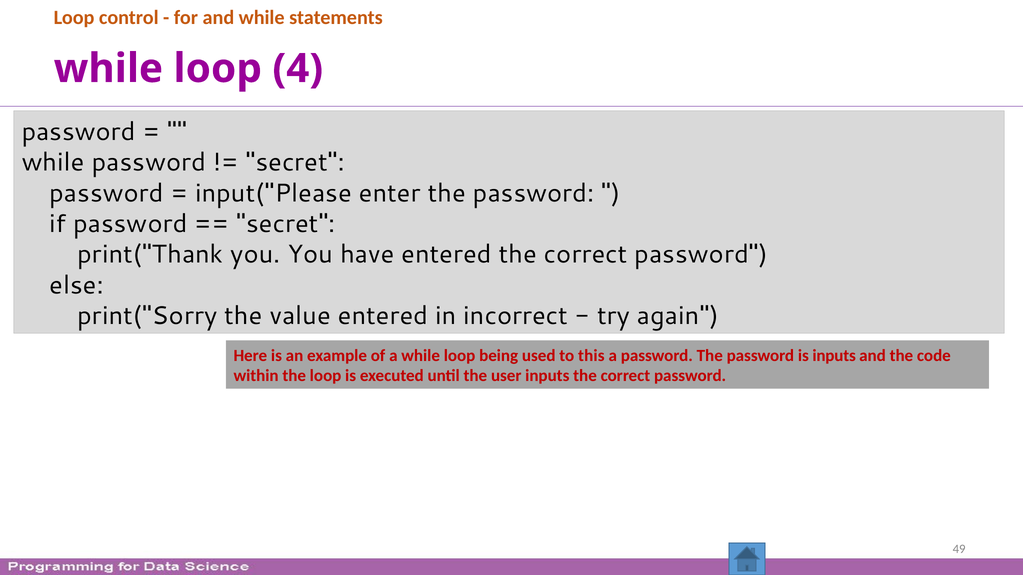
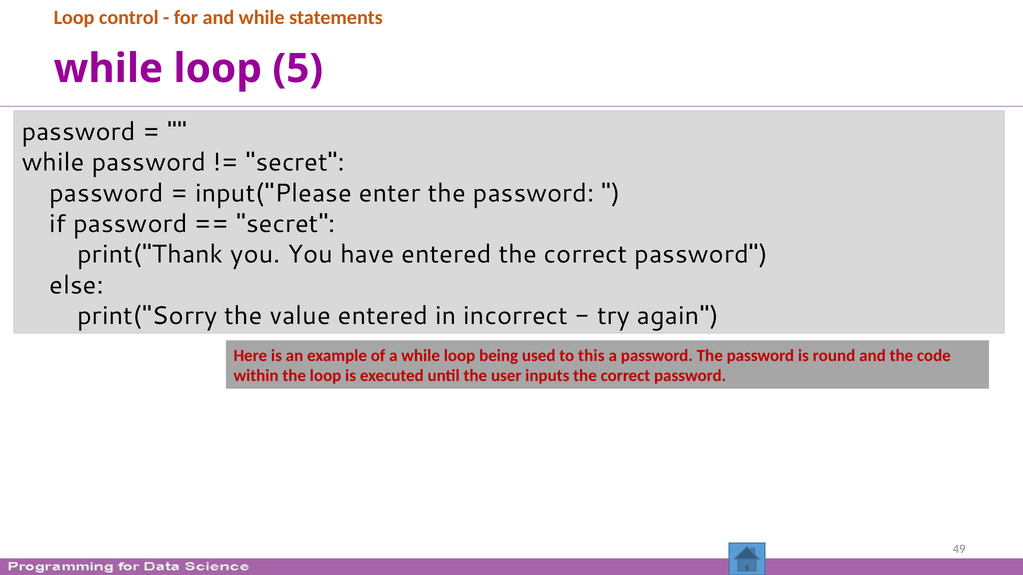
4: 4 -> 5 (298, 69)
is inputs: inputs -> round (834, 356)
